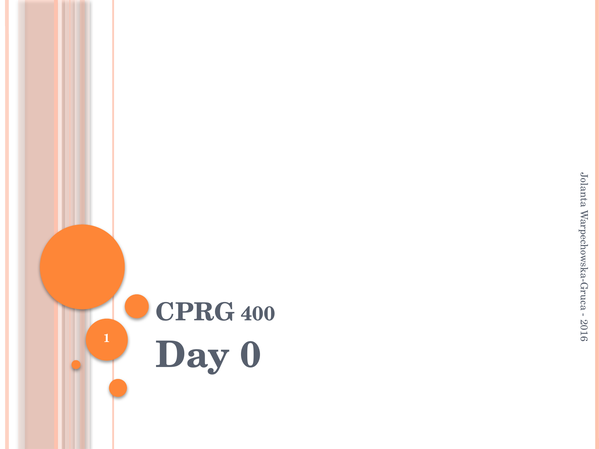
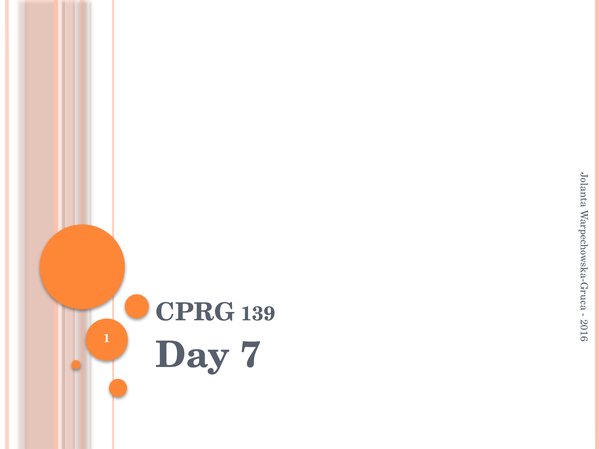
400: 400 -> 139 (258, 314)
Day 0: 0 -> 7 (251, 355)
